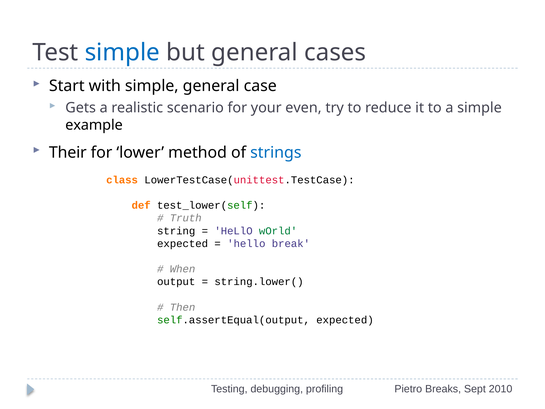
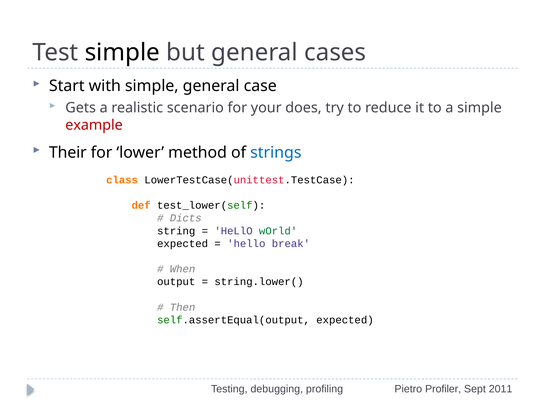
simple colour: blue -> black (122, 53)
even: even -> does (303, 108)
example colour: black -> red (94, 125)
Truth: Truth -> Dicts (186, 218)
Breaks: Breaks -> Profiler (443, 389)
2010: 2010 -> 2011 (501, 389)
